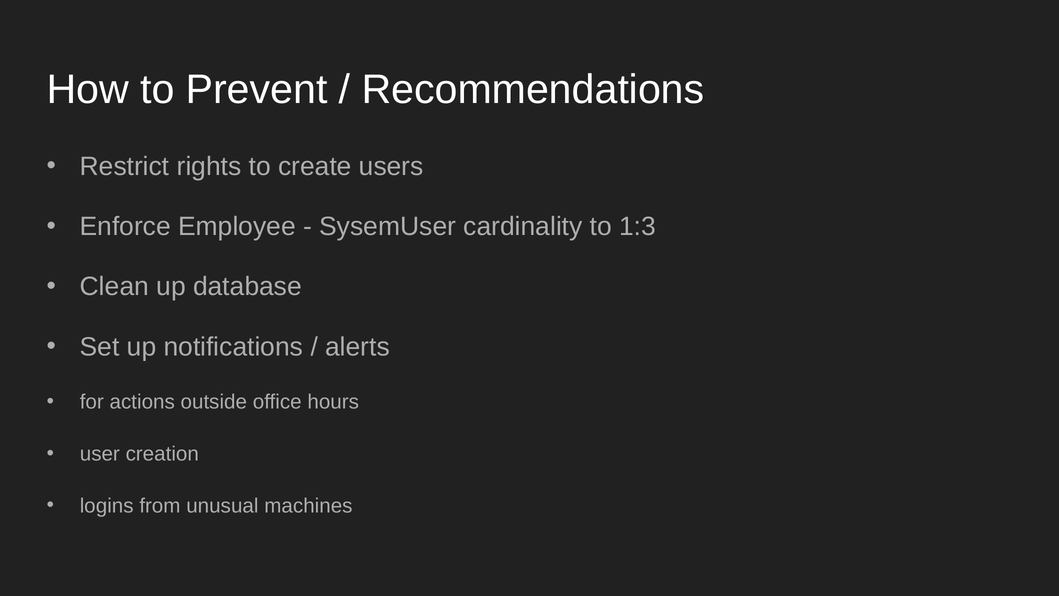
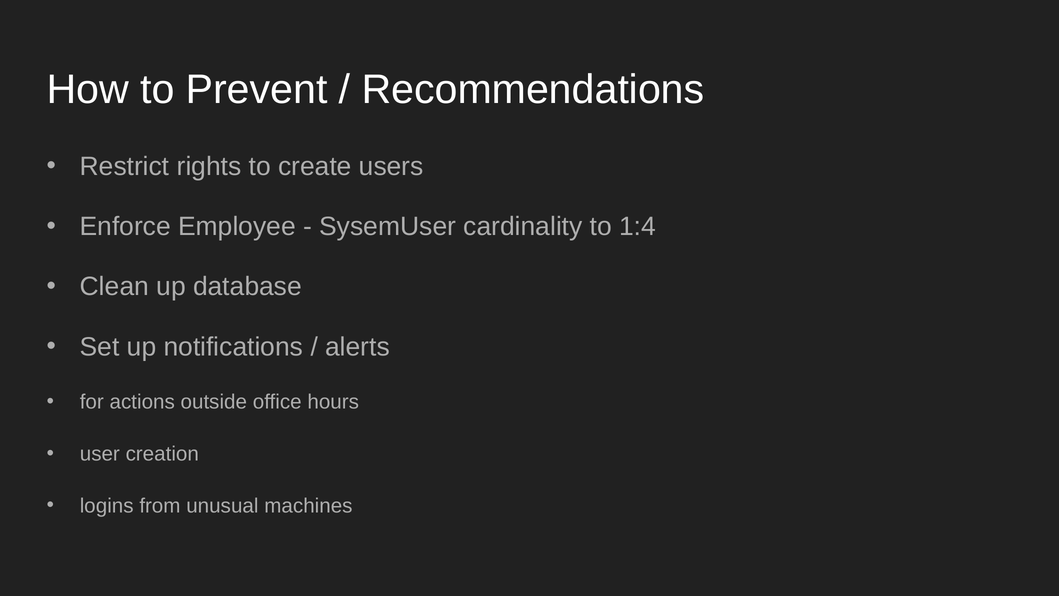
1:3: 1:3 -> 1:4 (638, 227)
